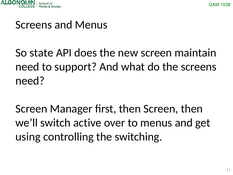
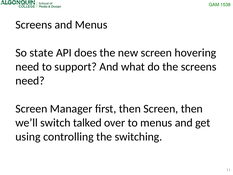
maintain: maintain -> hovering (195, 53)
active: active -> talked (87, 123)
